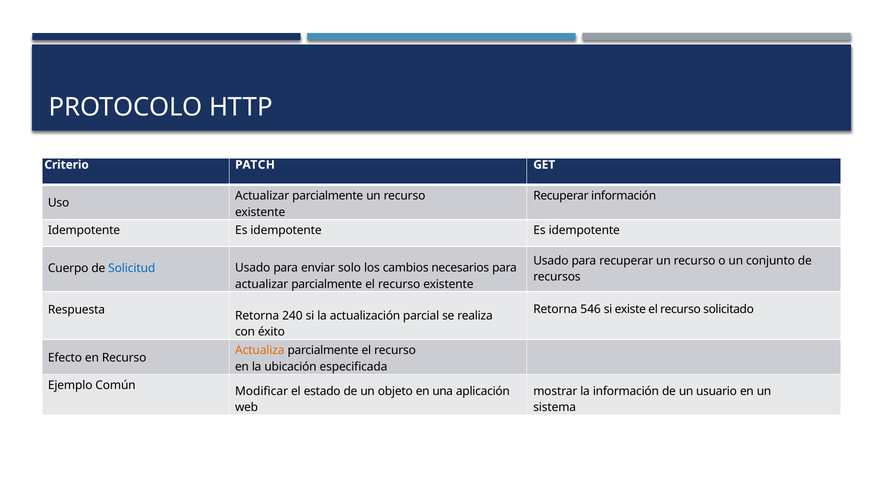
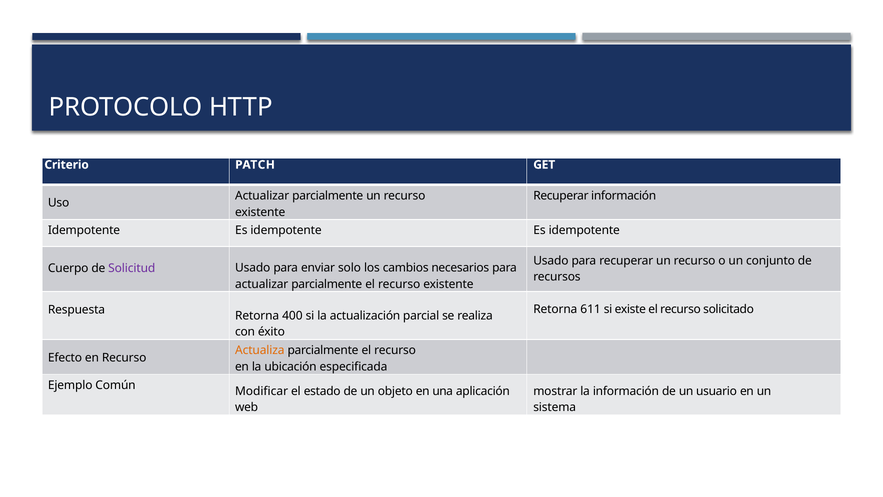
Solicitud colour: blue -> purple (132, 268)
546: 546 -> 611 (591, 309)
240: 240 -> 400 (292, 316)
